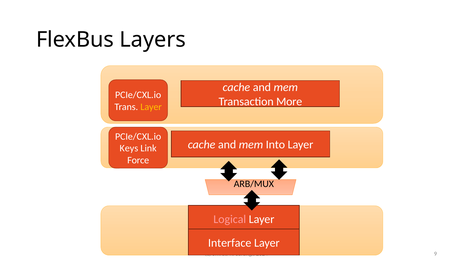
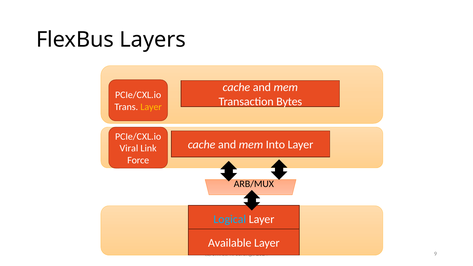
More: More -> Bytes (289, 102)
Keys: Keys -> Viral (129, 148)
Logical colour: pink -> light blue (230, 219)
Interface: Interface -> Available (230, 243)
